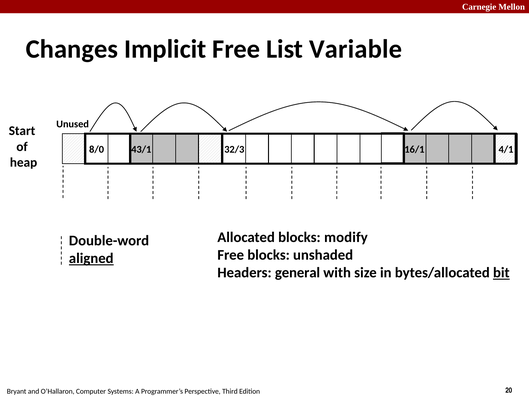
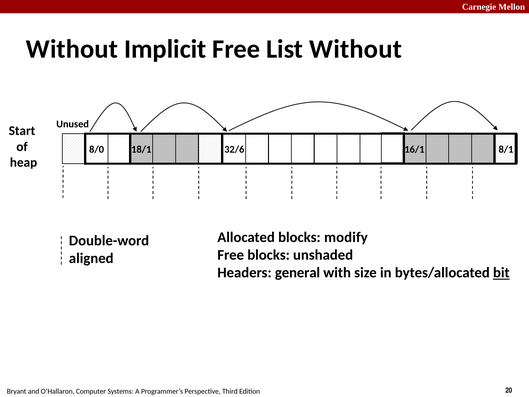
Changes: Changes -> Without (72, 49)
List Variable: Variable -> Without (356, 49)
43/1: 43/1 -> 18/1 (141, 149)
32/3: 32/3 -> 32/6 (234, 149)
4/1: 4/1 -> 8/1 (506, 149)
aligned underline: present -> none (91, 258)
